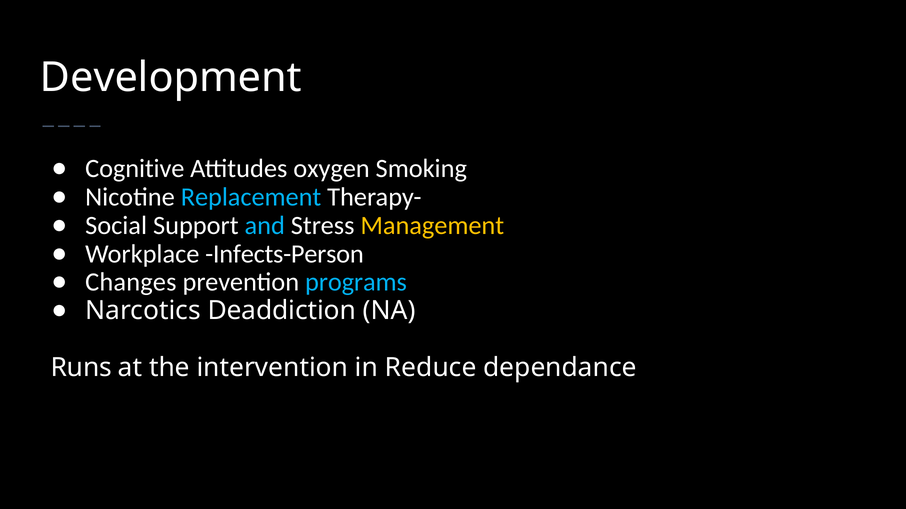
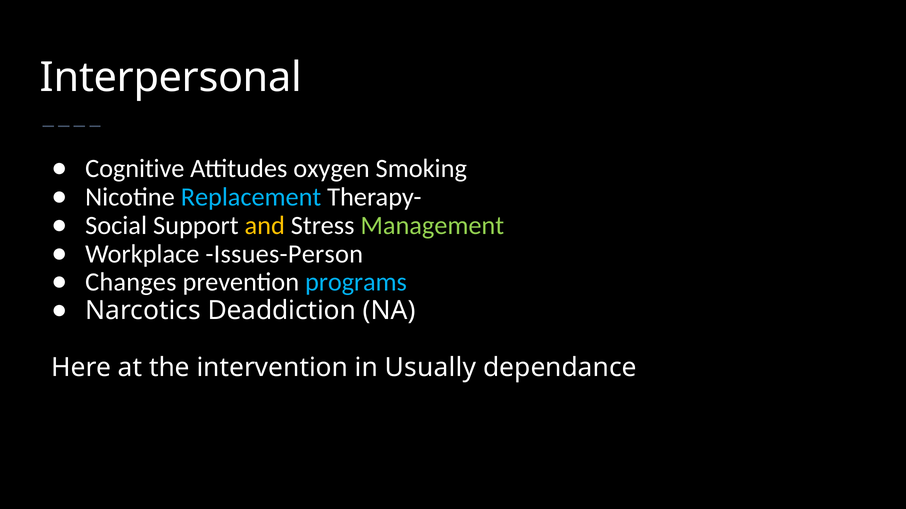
Development: Development -> Interpersonal (171, 78)
and colour: light blue -> yellow (265, 226)
Management colour: yellow -> light green (432, 226)
Infects-Person: Infects-Person -> Issues-Person (284, 254)
Runs: Runs -> Here (81, 368)
Reduce: Reduce -> Usually (431, 368)
